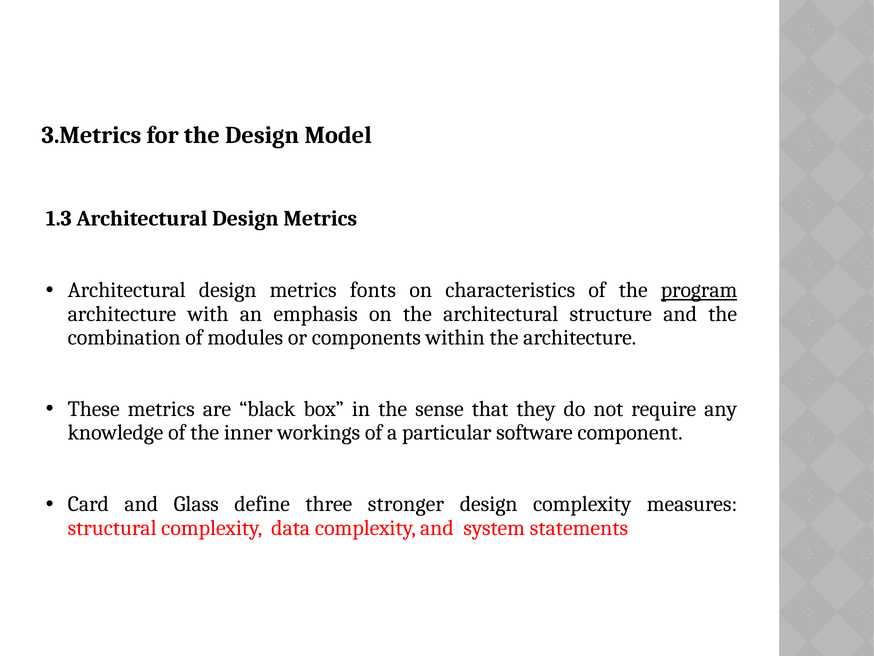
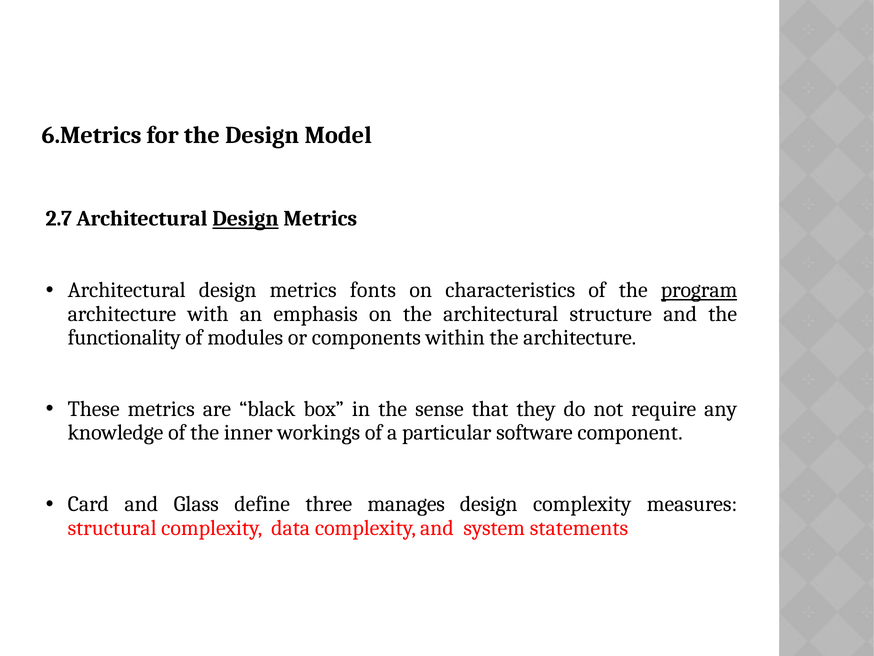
3.Metrics: 3.Metrics -> 6.Metrics (91, 135)
1.3: 1.3 -> 2.7 (59, 219)
Design underline: none -> present (245, 219)
combination: combination -> functionality (124, 337)
stronger: stronger -> manages (406, 504)
